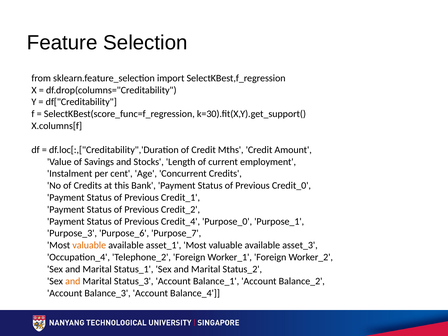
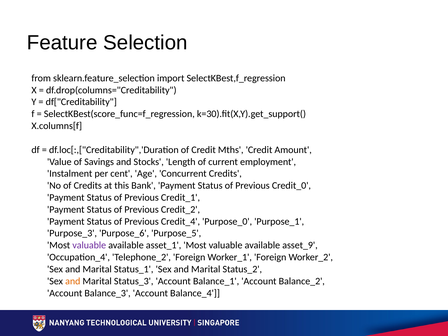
Purpose_7: Purpose_7 -> Purpose_5 (176, 233)
valuable colour: orange -> purple (89, 245)
asset_3: asset_3 -> asset_9 (300, 245)
